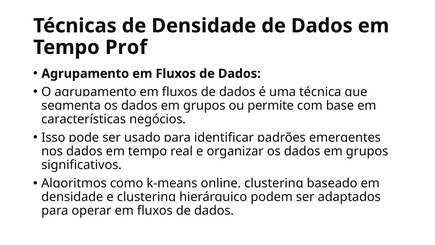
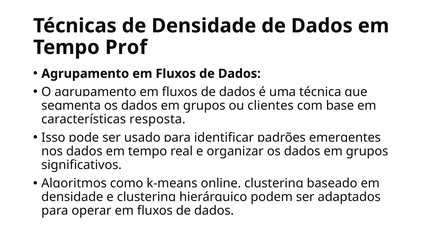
permite: permite -> clientes (271, 105)
negócios: negócios -> resposta (157, 119)
